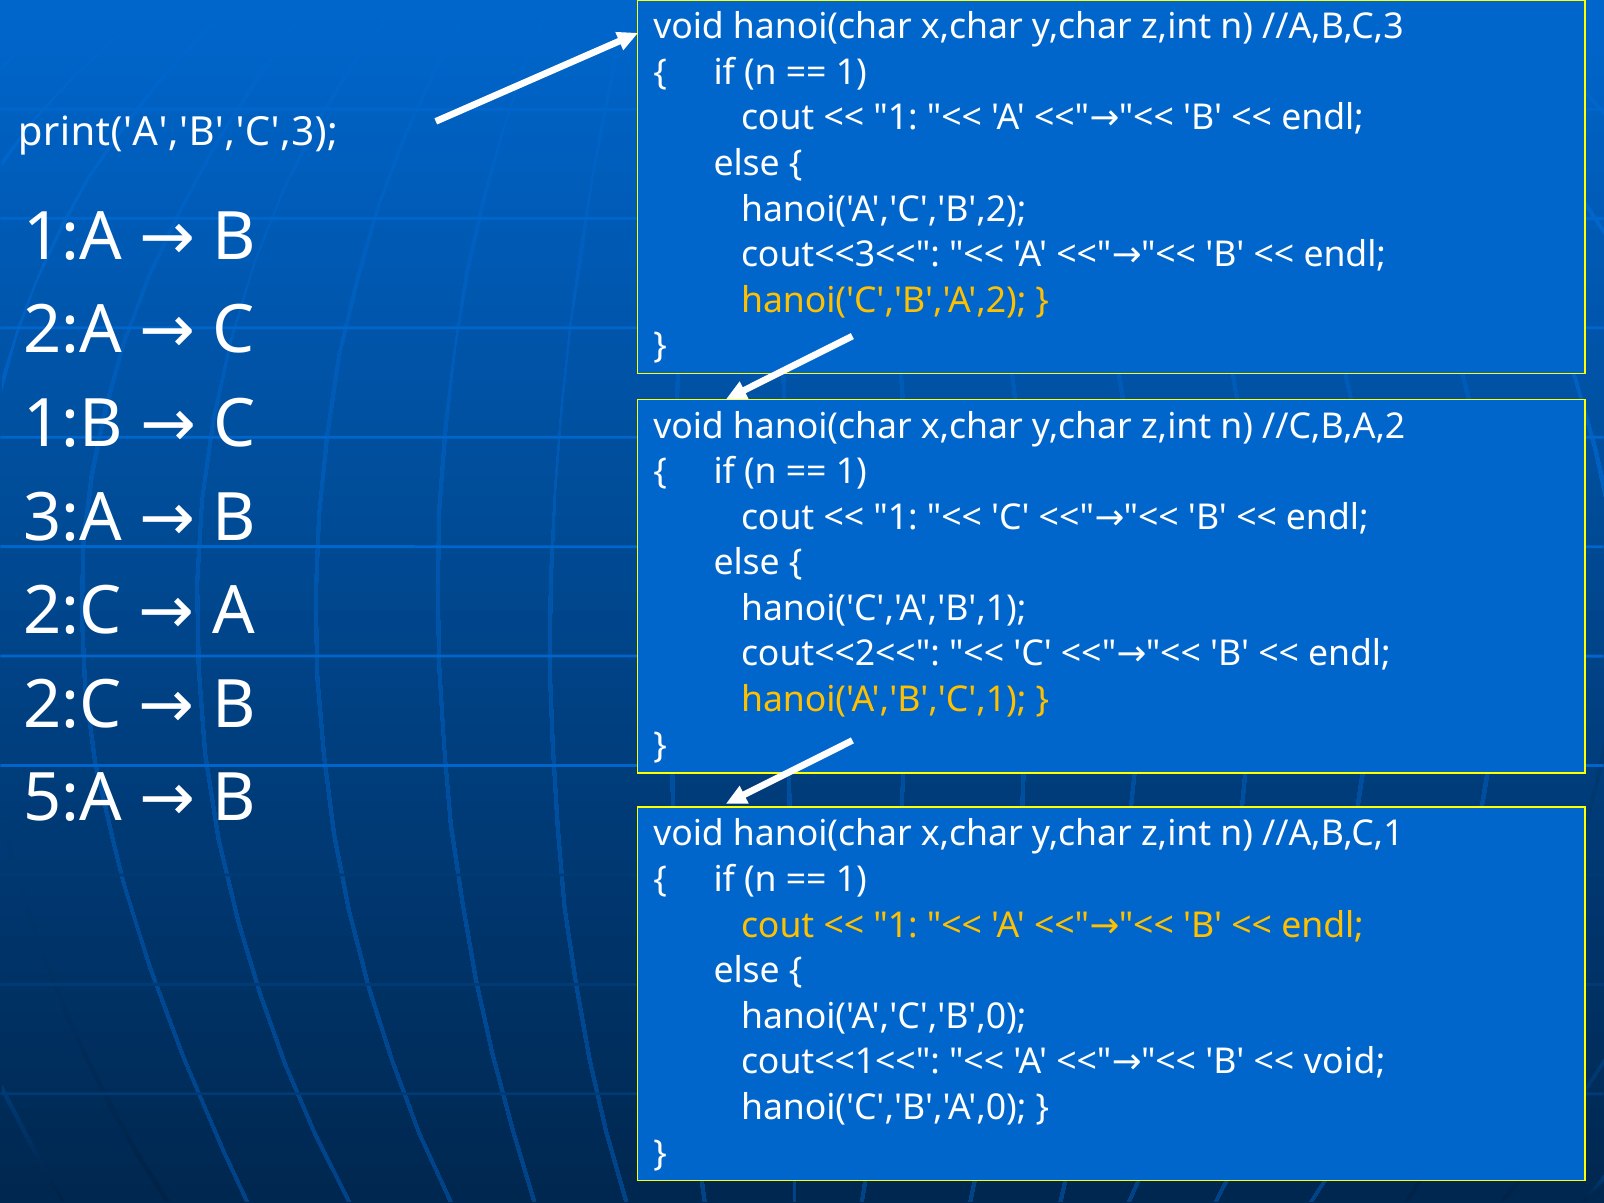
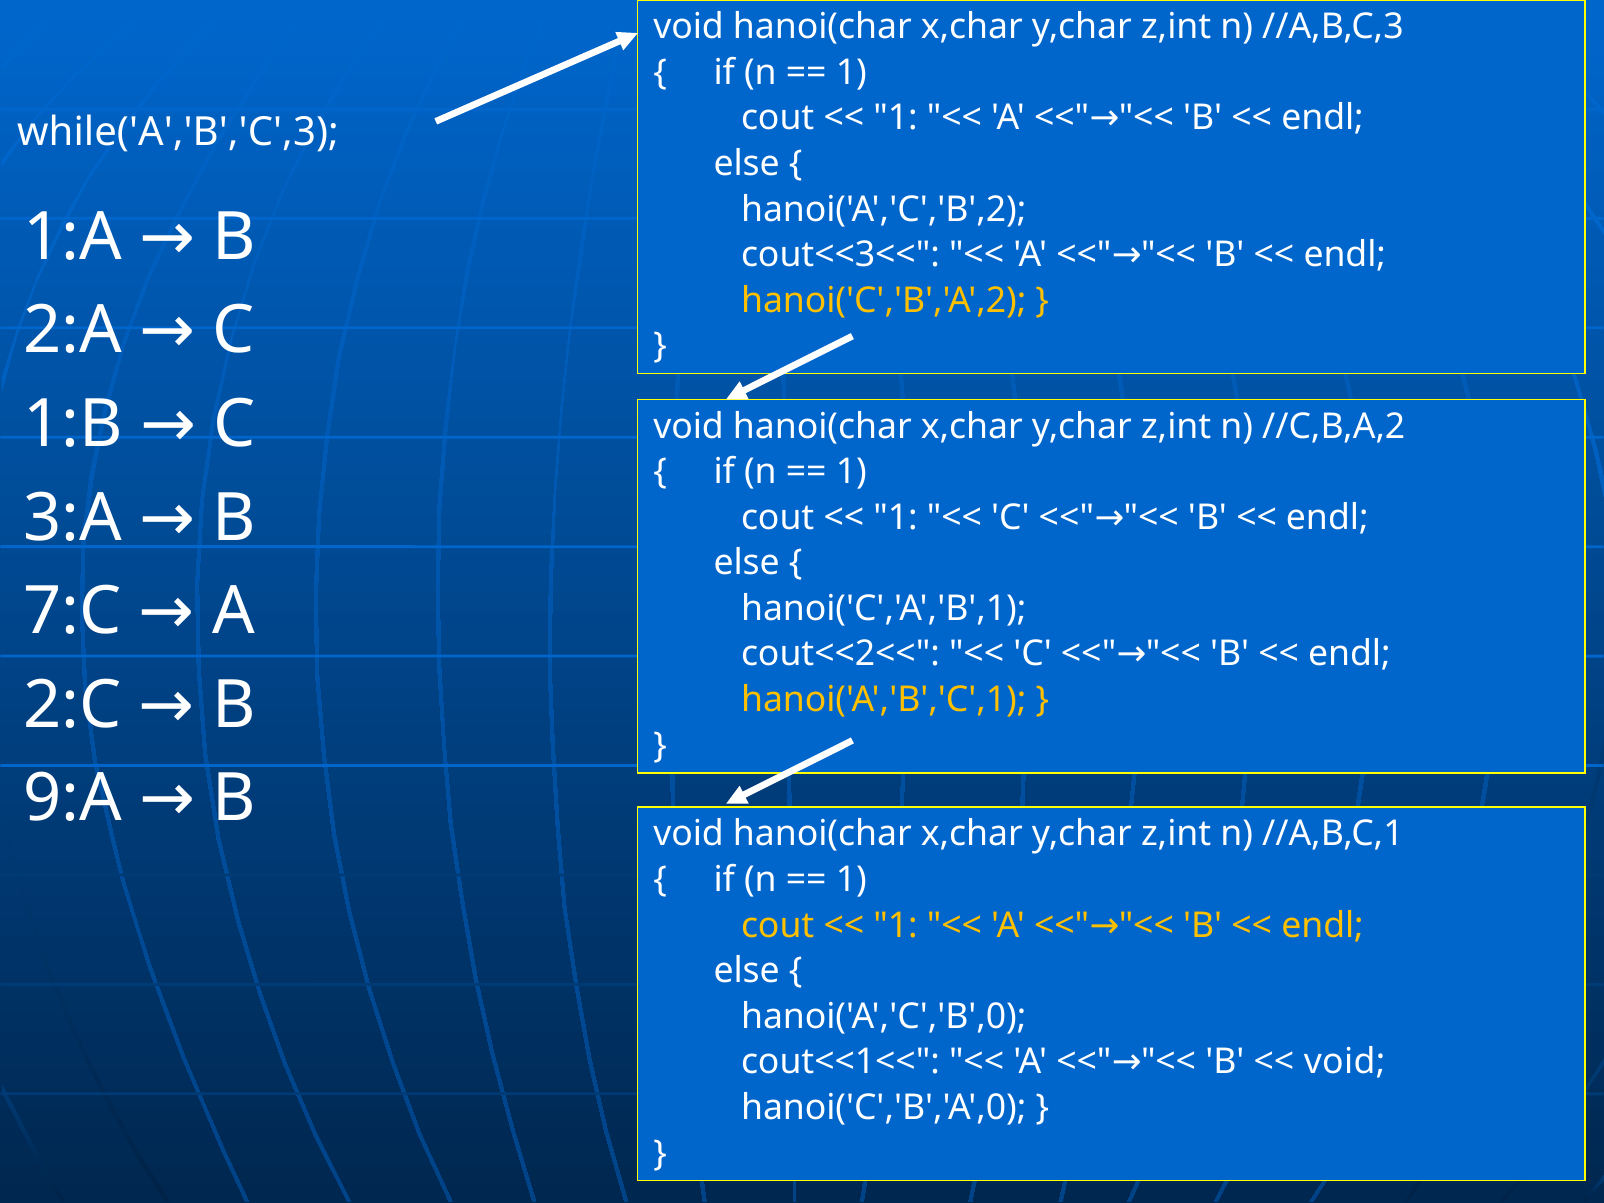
print('A','B','C',3: print('A','B','C',3 -> while('A','B','C',3 (178, 132)
2:C: 2:C -> 7:C (72, 612)
5:A: 5:A -> 9:A (73, 799)
